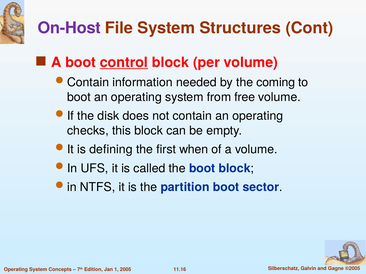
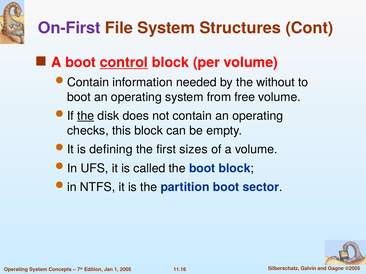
On-Host: On-Host -> On-First (69, 28)
coming: coming -> without (276, 83)
the underline: none -> present (86, 116)
when: when -> sizes (194, 150)
